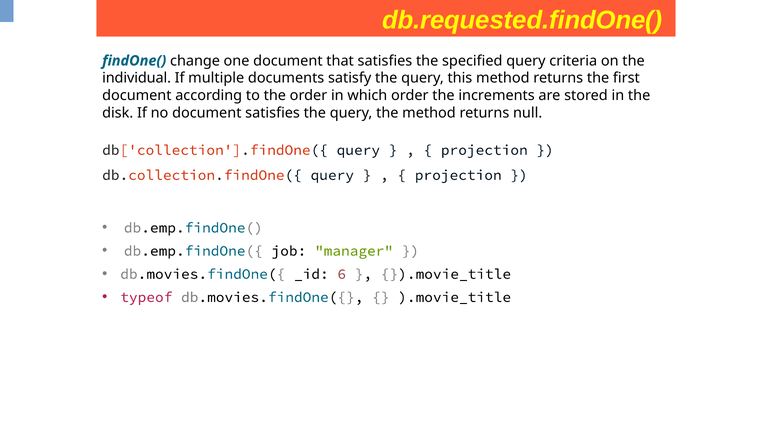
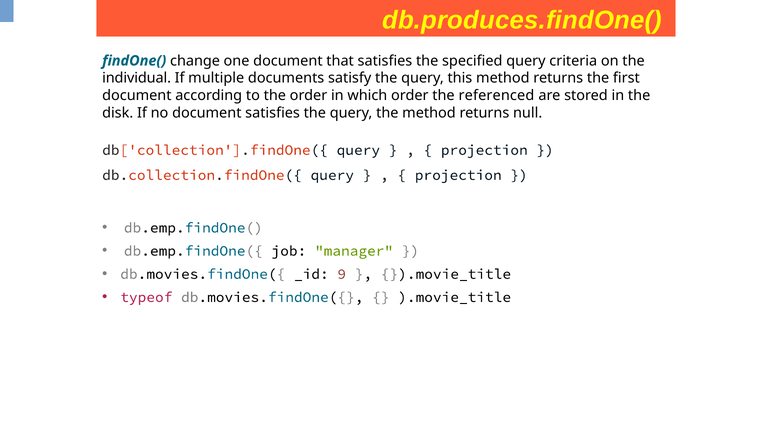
db.requested.findOne(: db.requested.findOne( -> db.produces.findOne( (522, 20)
increments: increments -> referenced (496, 96)
6: 6 -> 9 (342, 274)
